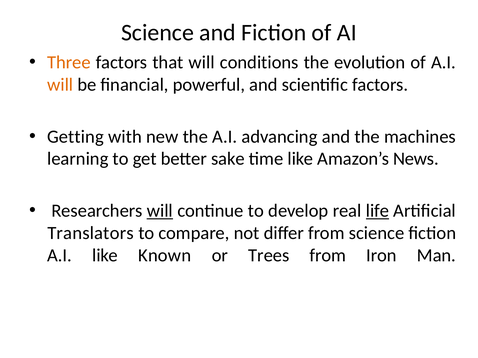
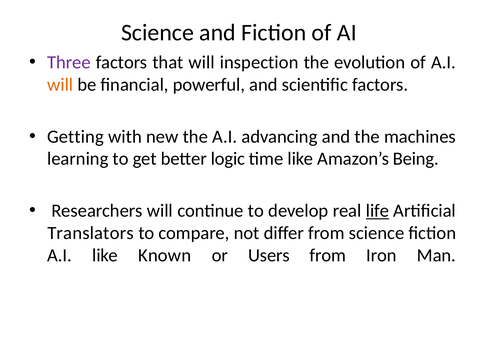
Three colour: orange -> purple (69, 62)
conditions: conditions -> inspection (259, 62)
sake: sake -> logic (228, 159)
News: News -> Being (416, 159)
will underline: present -> none (160, 211)
Trees: Trees -> Users (269, 256)
